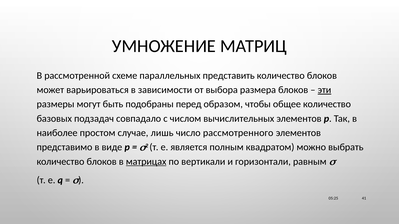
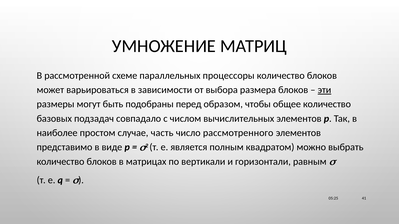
представить: представить -> процессоры (229, 76)
лишь: лишь -> часть (162, 133)
матрицах underline: present -> none (146, 162)
